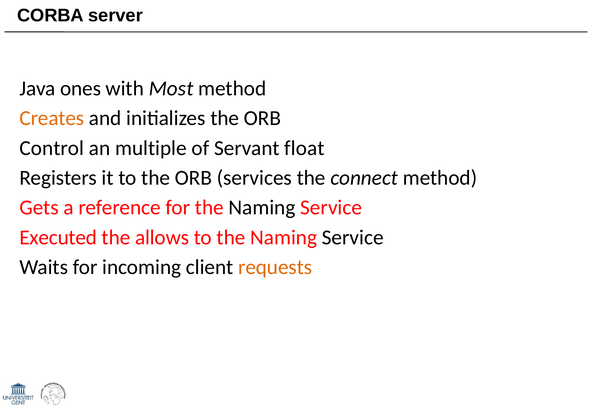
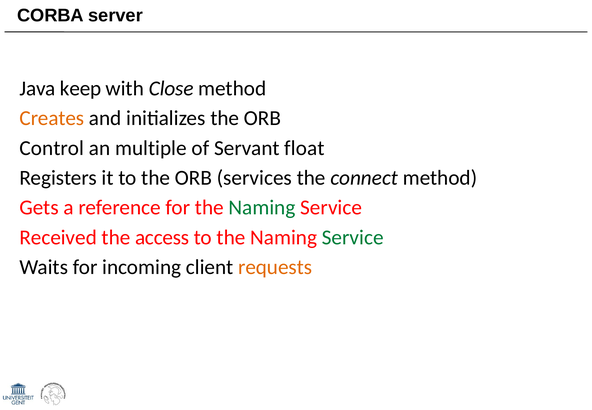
ones: ones -> keep (81, 88)
Most: Most -> Close (171, 88)
Naming colour: black -> green (262, 208)
Executed: Executed -> Received (58, 237)
allows: allows -> access (162, 237)
Service colour: black -> green (353, 237)
